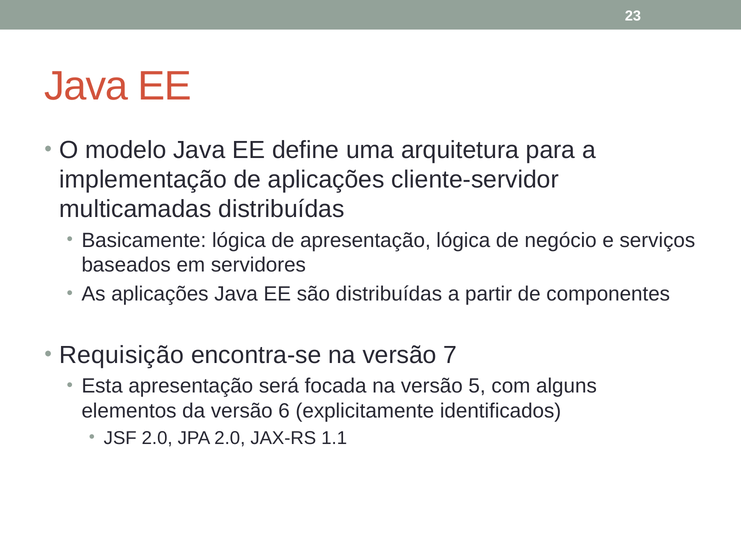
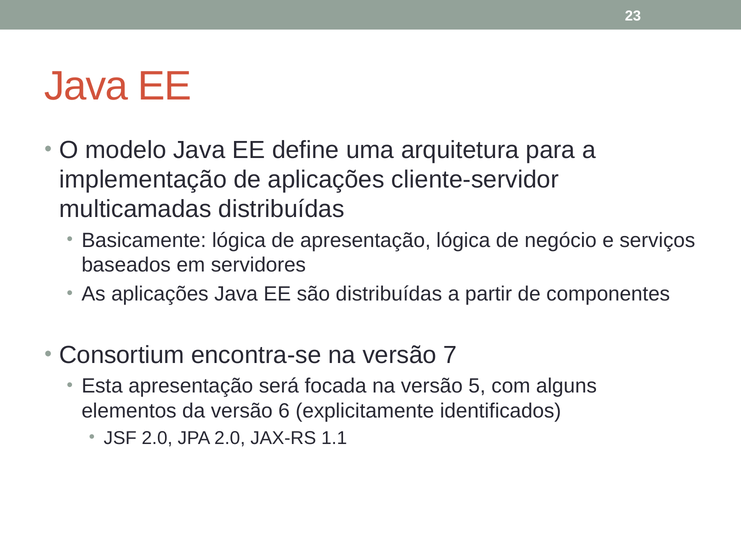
Requisição: Requisição -> Consortium (122, 355)
